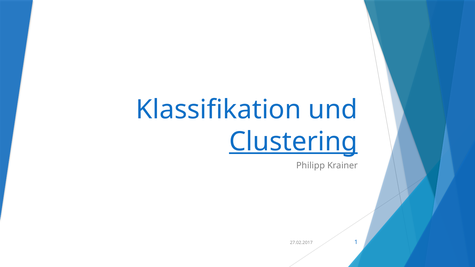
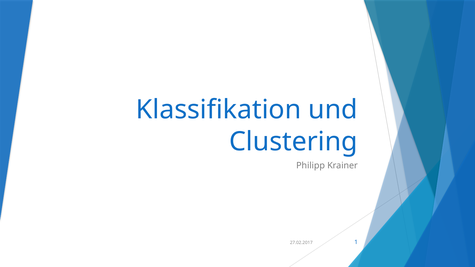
Clustering underline: present -> none (293, 142)
